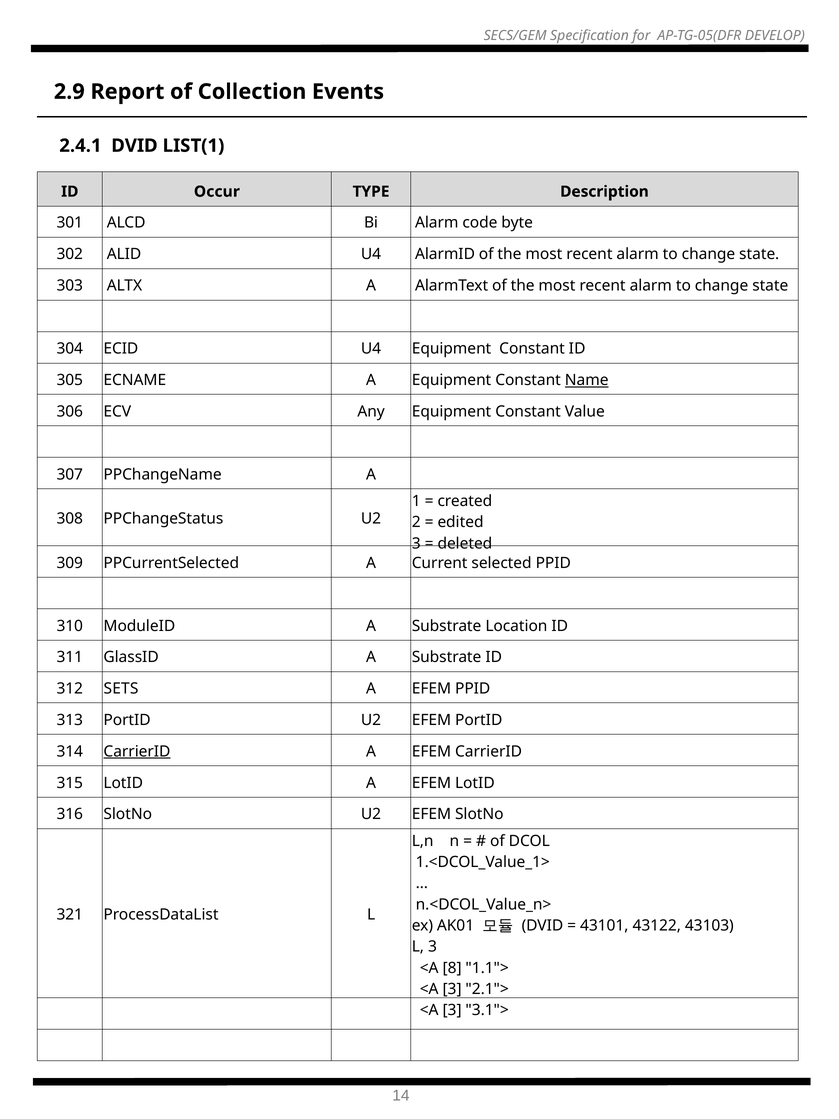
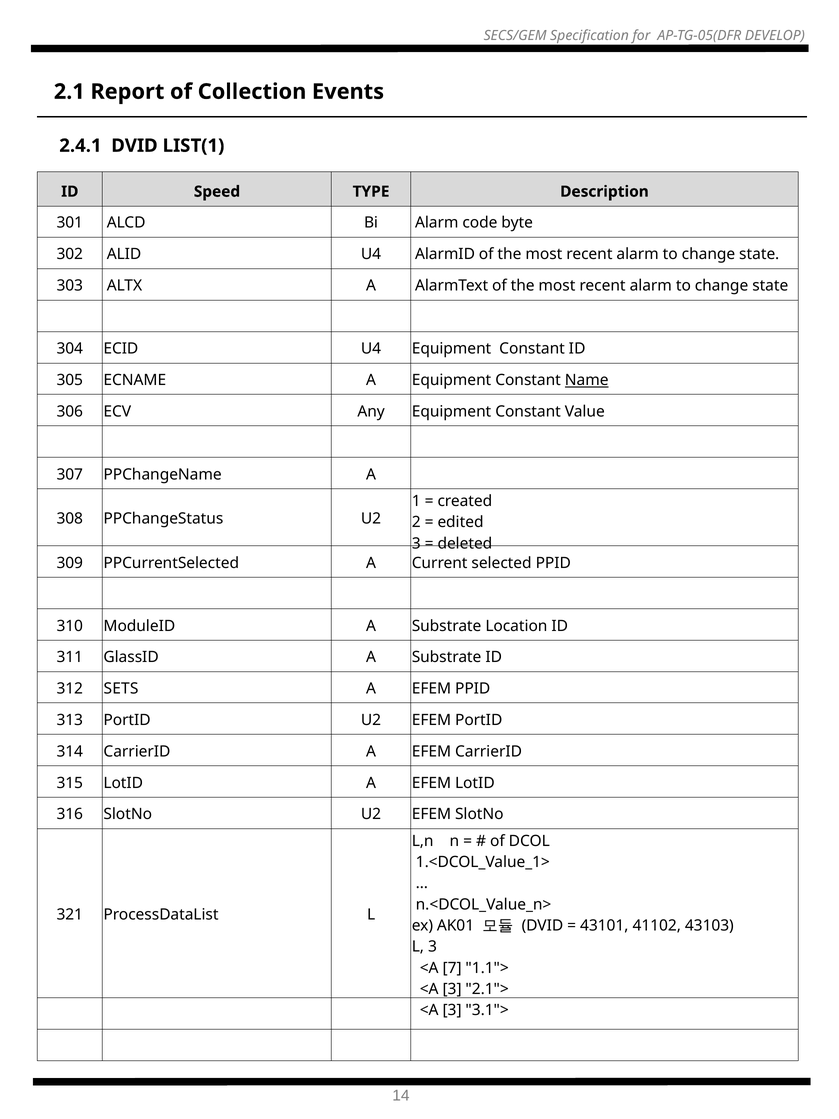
2.9: 2.9 -> 2.1 (69, 92)
Occur: Occur -> Speed (217, 192)
CarrierID underline: present -> none (137, 751)
43122: 43122 -> 41102 (657, 925)
8: 8 -> 7 (452, 968)
